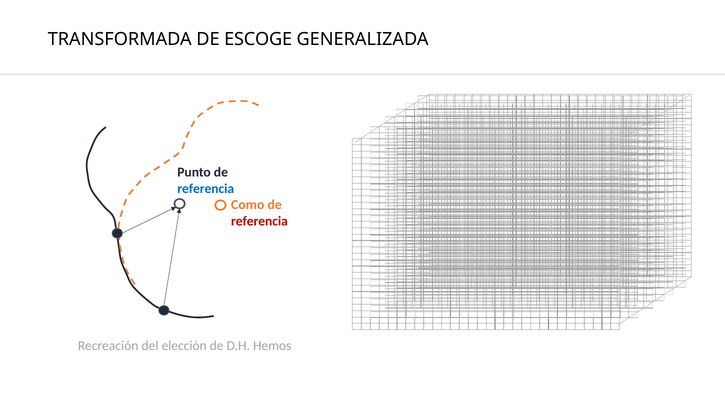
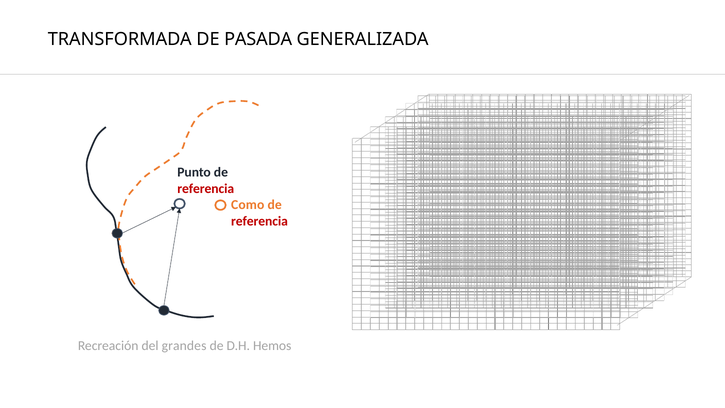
ESCOGE: ESCOGE -> PASADA (258, 39)
referencia colour: blue -> red (206, 189)
elección: elección -> grandes (184, 345)
